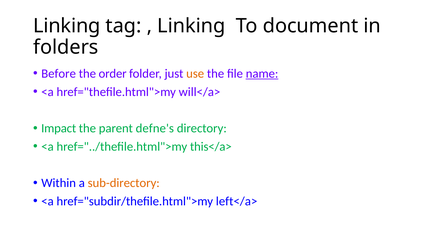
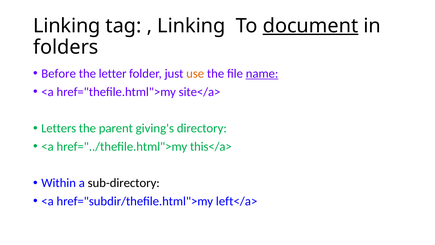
document underline: none -> present (311, 26)
order: order -> letter (113, 74)
will</a>: will</a> -> site</a> (200, 92)
Impact: Impact -> Letters (59, 128)
defne's: defne's -> giving's (155, 128)
sub-directory colour: orange -> black (124, 183)
